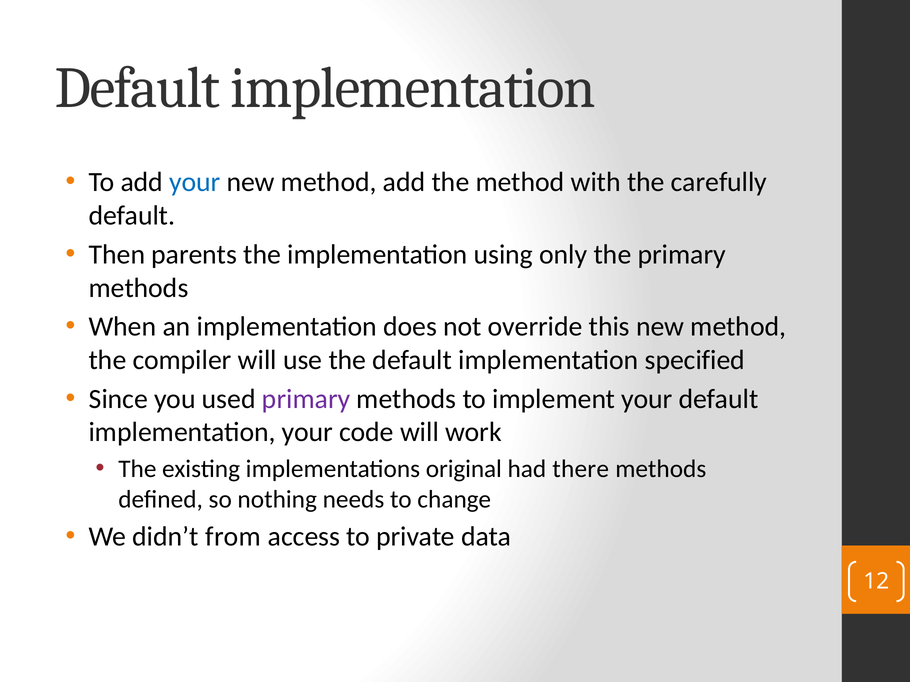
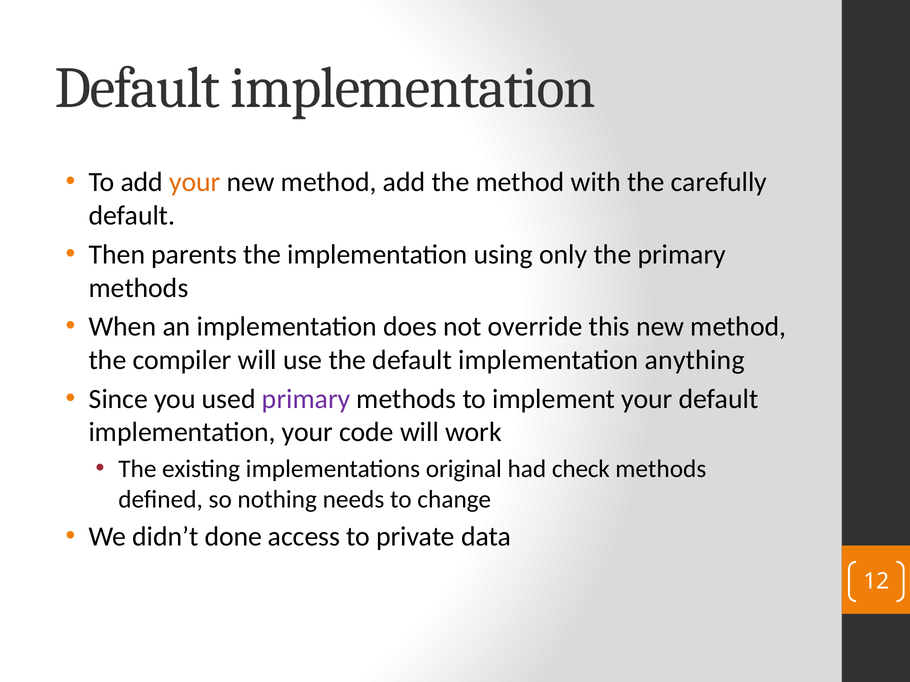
your colour: blue -> orange (195, 182)
specified: specified -> anything (695, 360)
there: there -> check (581, 469)
from: from -> done (233, 537)
